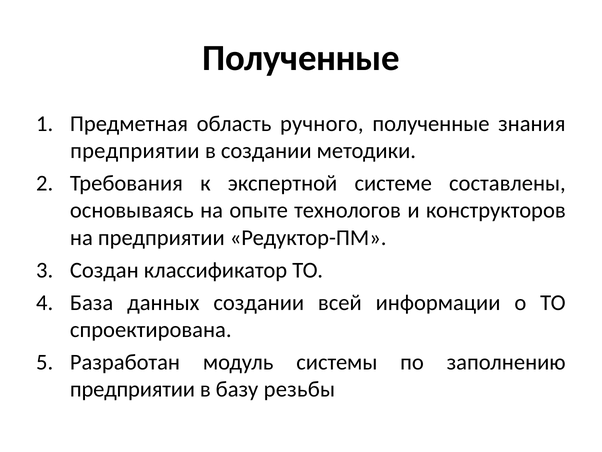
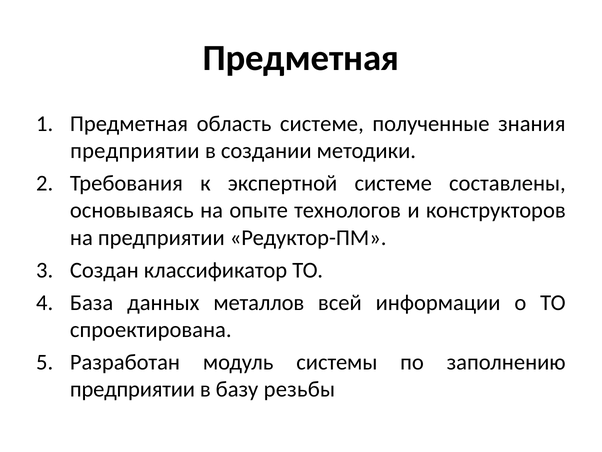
Полученные: Полученные -> Предметная (301, 58)
область ручного: ручного -> системе (322, 123)
данных создании: создании -> металлов (259, 302)
